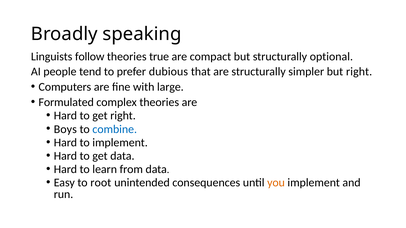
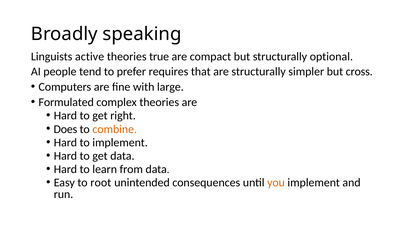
follow: follow -> active (90, 57)
dubious: dubious -> requires (168, 72)
but right: right -> cross (359, 72)
Boys: Boys -> Does (65, 129)
combine colour: blue -> orange (115, 129)
